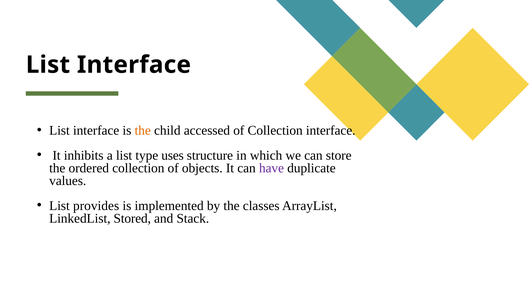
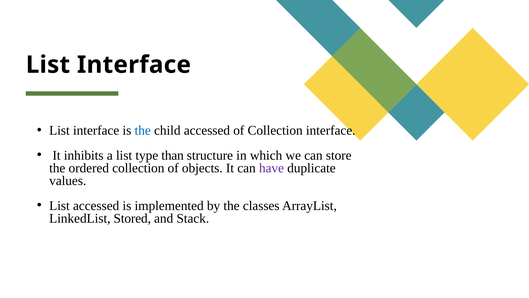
the colour: orange -> blue (143, 130)
uses: uses -> than (173, 155)
List provides: provides -> accessed (96, 205)
